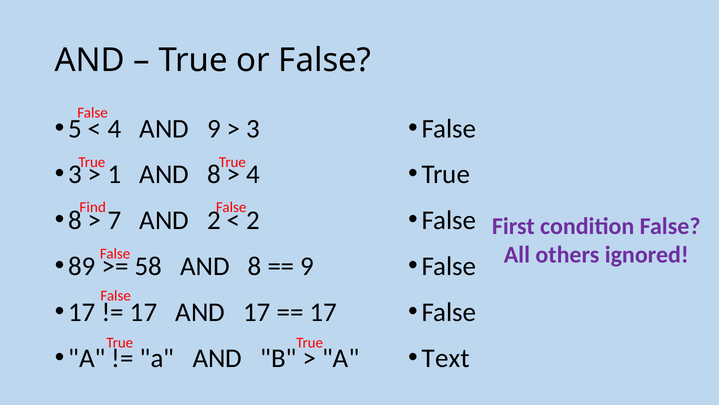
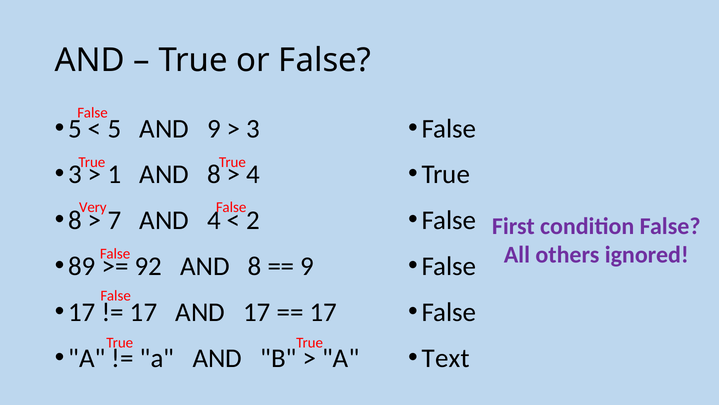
4: 4 -> 5 (114, 128)
Find: Find -> Very (93, 207)
AND 2: 2 -> 4 (214, 220)
58: 58 -> 92 (148, 266)
